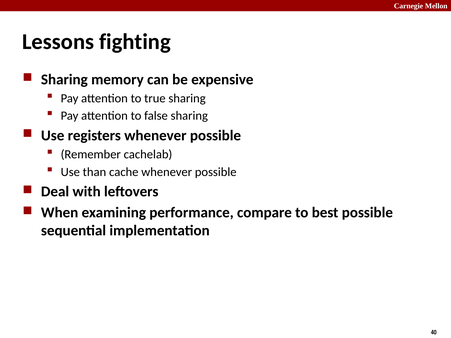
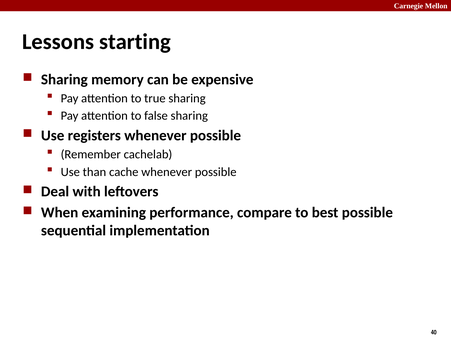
fighting: fighting -> starting (135, 42)
